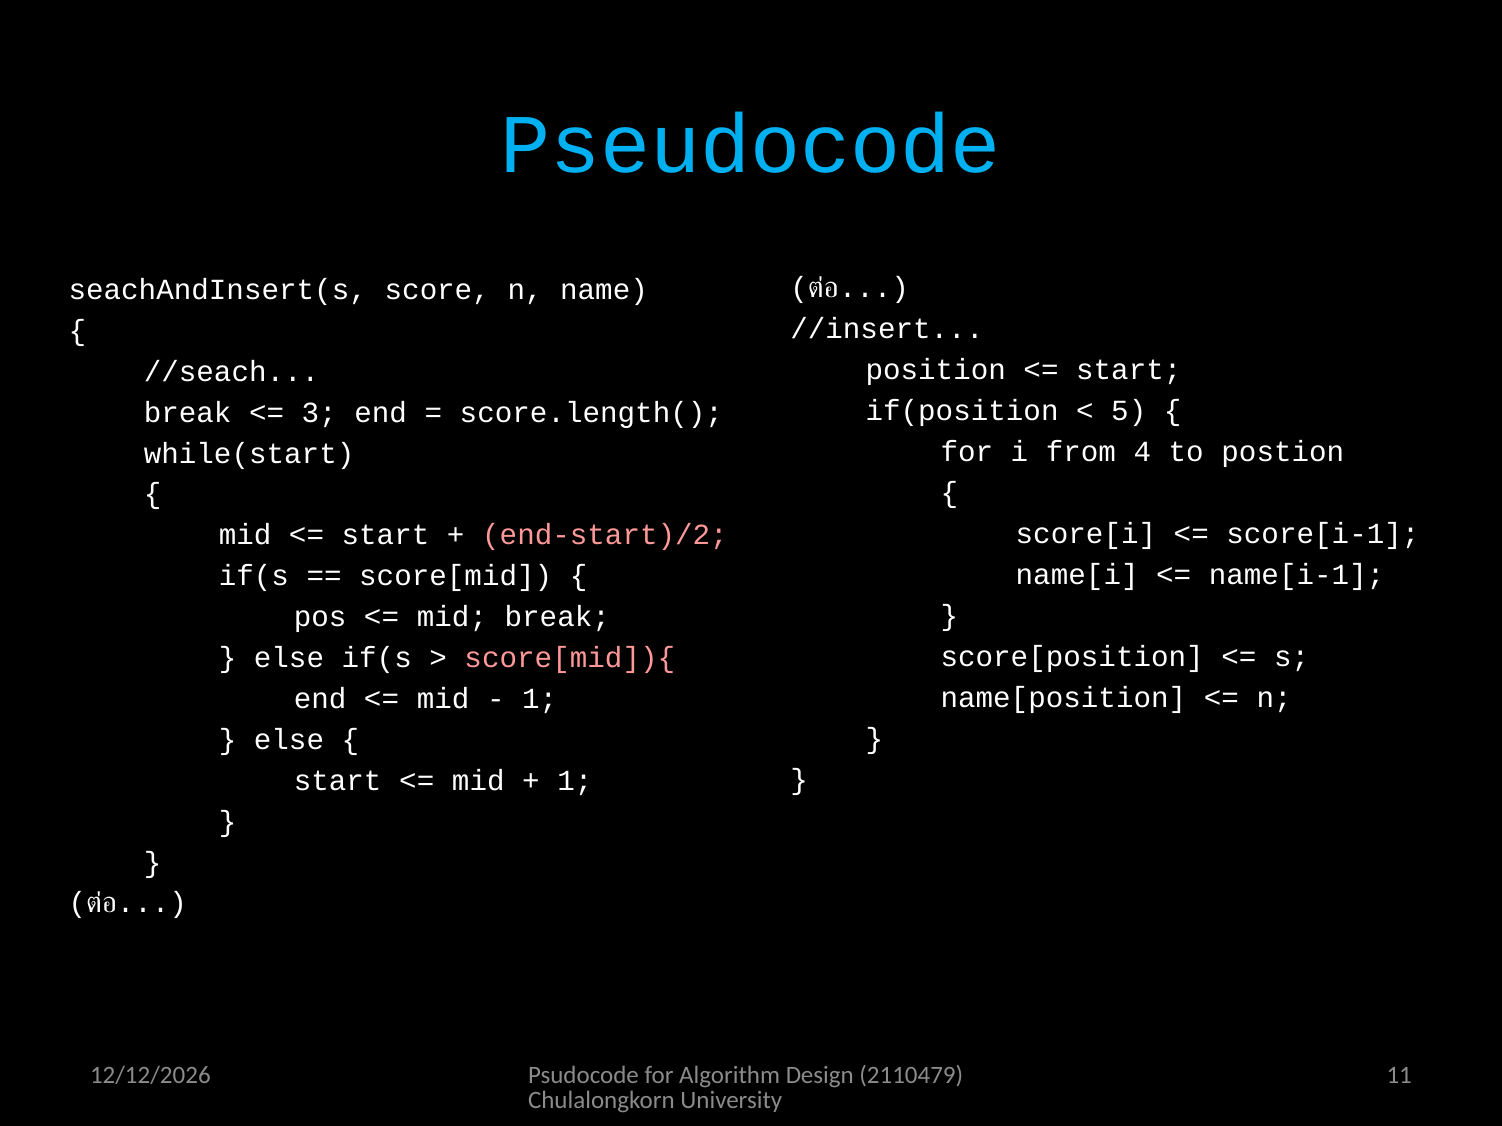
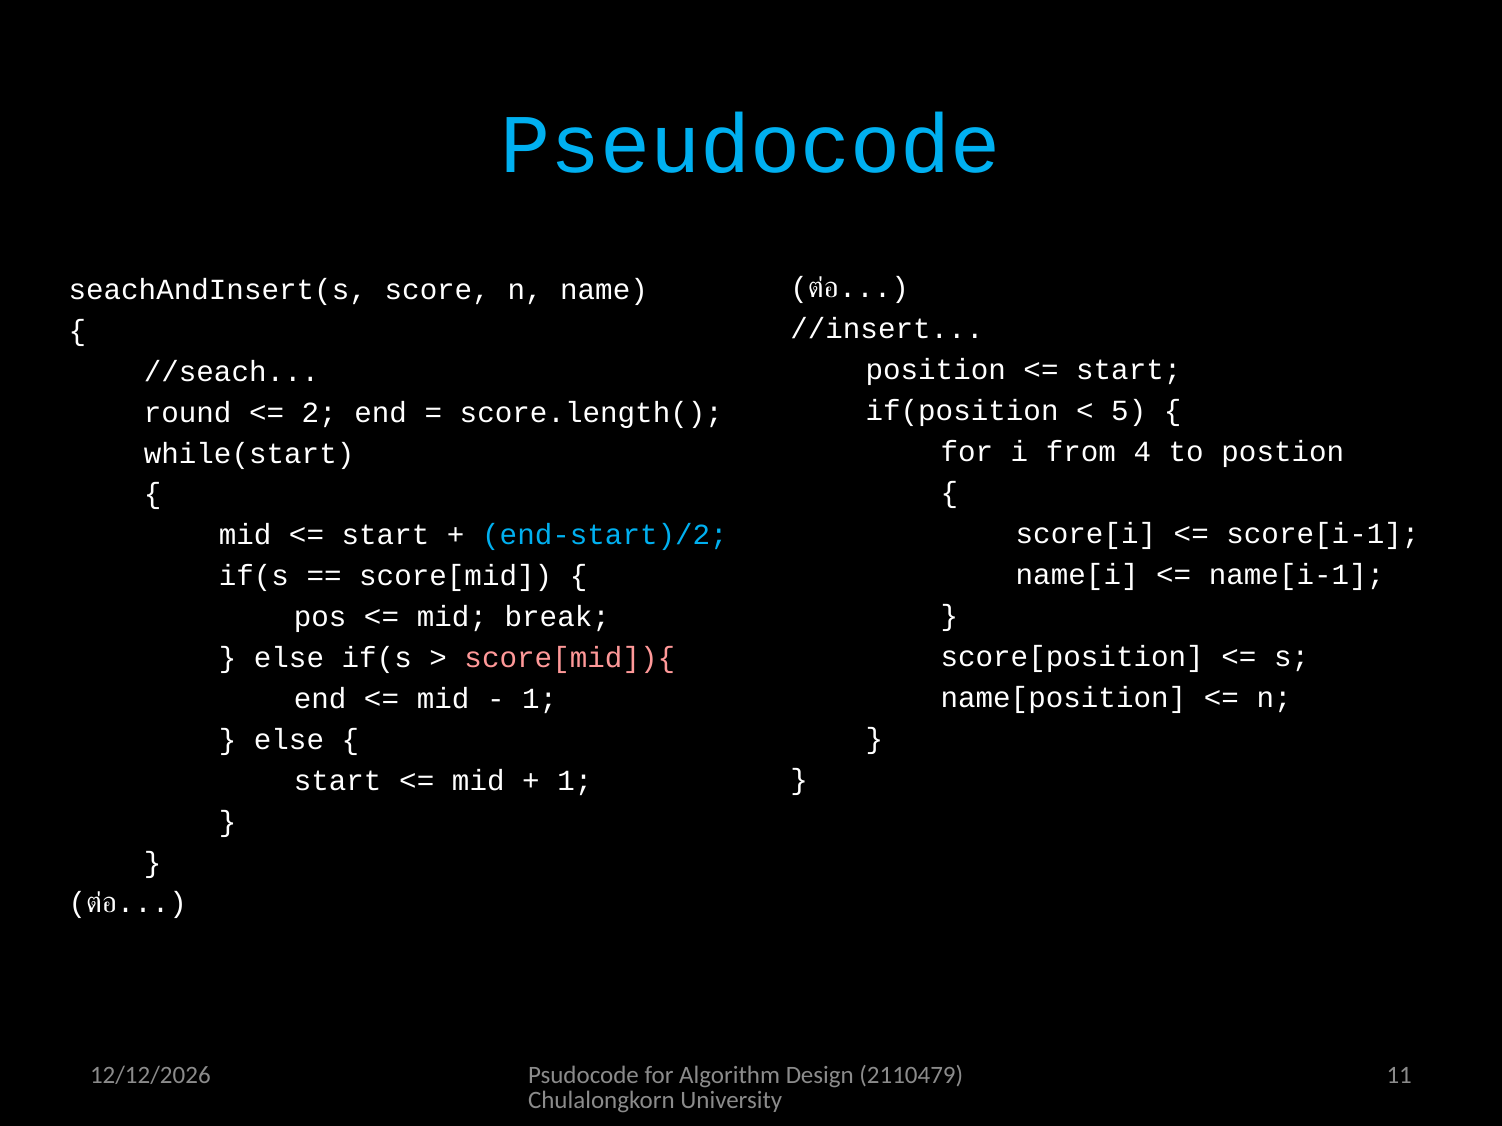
break: break -> round (188, 413)
3: 3 -> 2 (319, 413)
end-start)/2 colour: pink -> light blue (605, 535)
